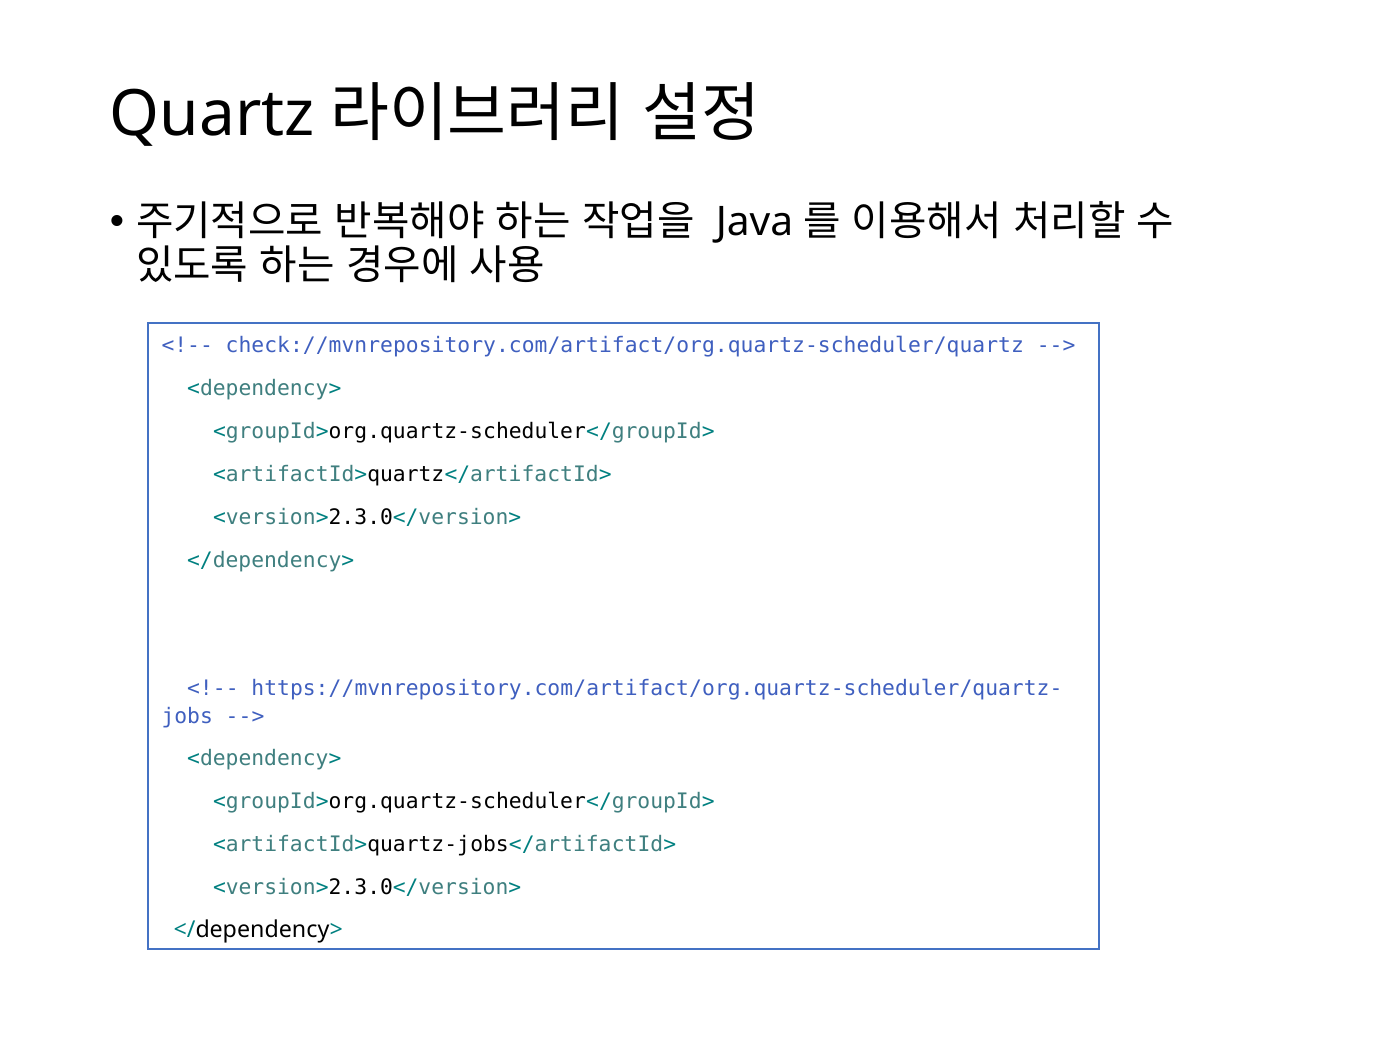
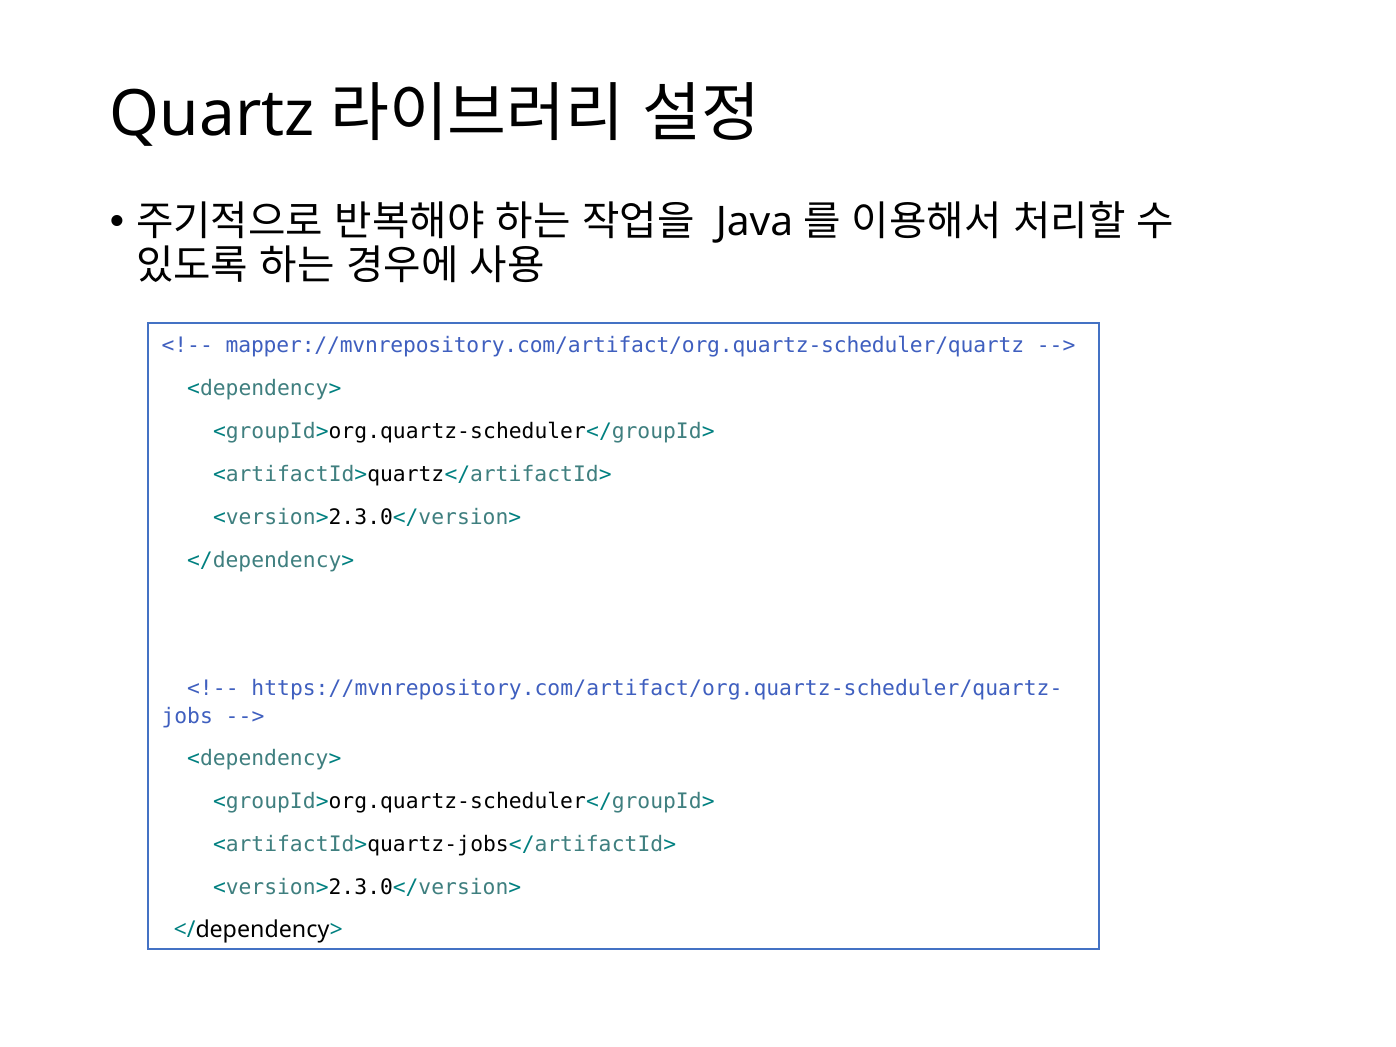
check://mvnrepository.com/artifact/org.quartz-scheduler/quartz: check://mvnrepository.com/artifact/org.quartz-scheduler/quartz -> mapper://mvnrepository.com/artifact/org.quartz-scheduler/quartz (625, 346)
